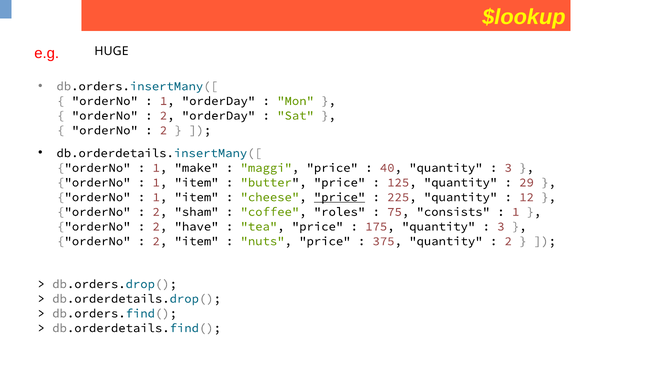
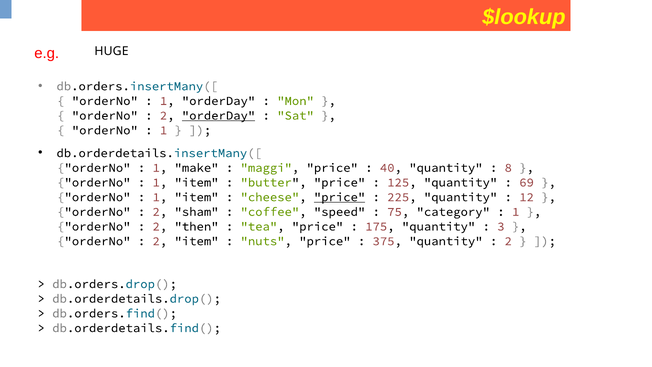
orderDay underline: none -> present (219, 115)
2: 2 -> 1 (164, 130)
3: 3 -> 8 (508, 168)
29: 29 -> 69 (527, 182)
roles: roles -> speed (340, 212)
consists: consists -> category (453, 212)
have: have -> then (197, 226)
